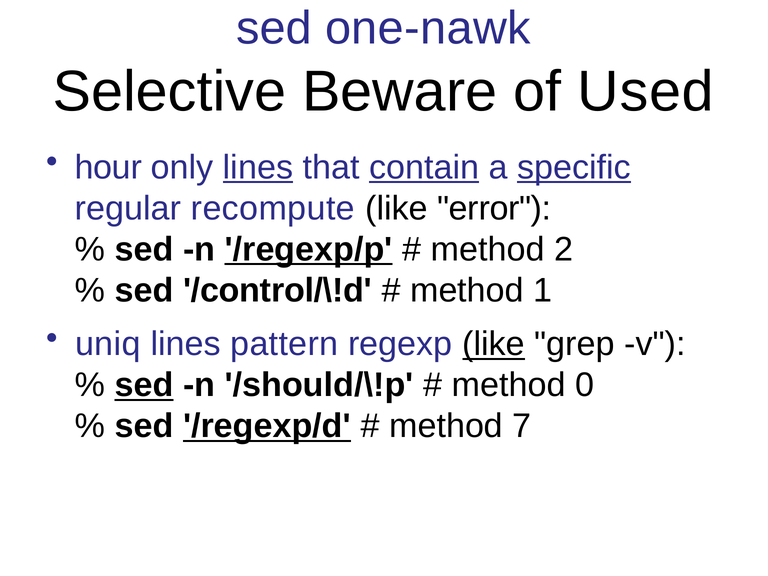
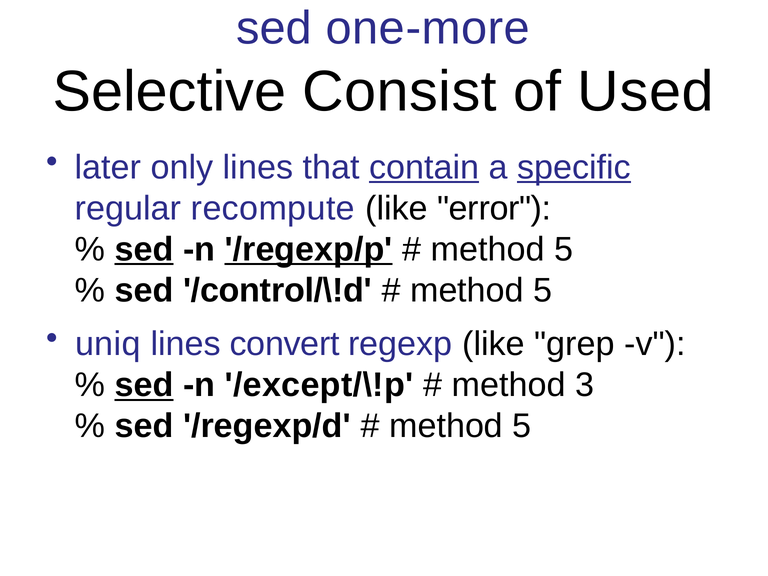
one-nawk: one-nawk -> one-more (428, 28)
Beware: Beware -> Consist (399, 92)
hour: hour -> later (108, 168)
lines underline: present -> none (258, 168)
sed underline: none -> present (144, 249)
2: 2 -> 5 (564, 249)
1: 1 -> 5 (543, 290)
pattern: pattern -> convert (285, 344)
like underline: present -> none (494, 344)
/should/\!p: /should/\!p -> /except/\!p (319, 385)
0: 0 -> 3 (585, 385)
/regexp/d underline: present -> none (267, 426)
7: 7 -> 5 (522, 426)
